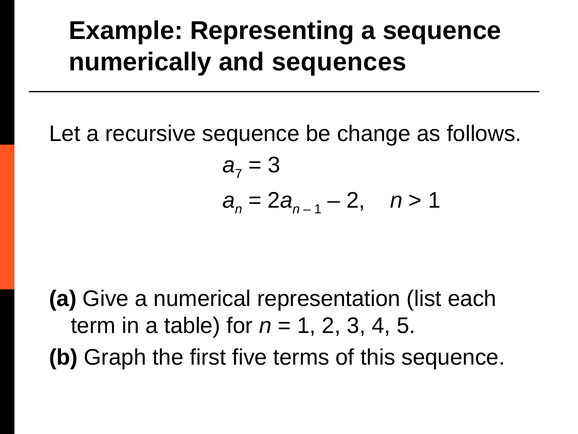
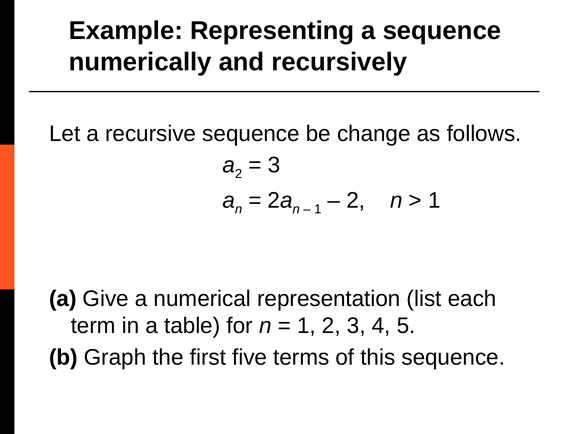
sequences: sequences -> recursively (339, 62)
a 7: 7 -> 2 (239, 174)
